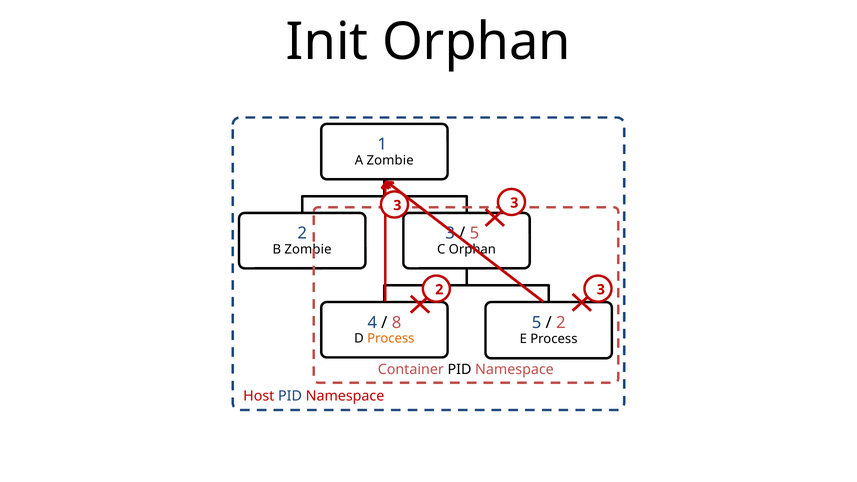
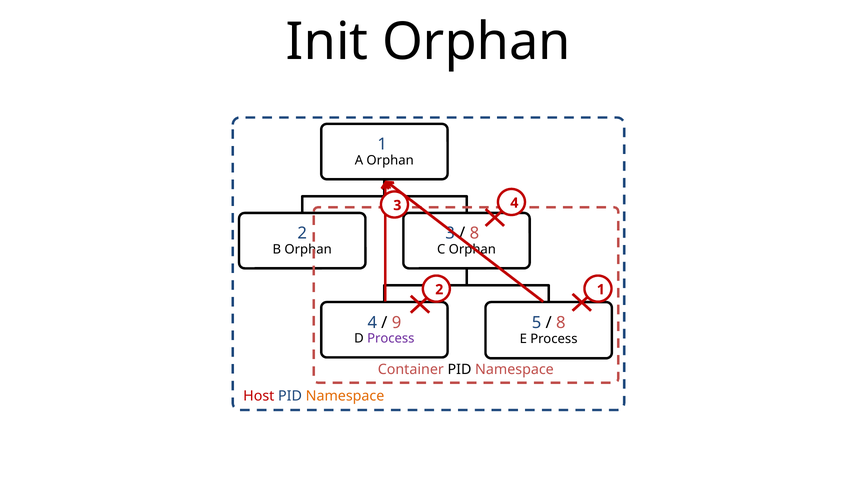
Zombie: Zombie -> Orphan (390, 161)
3 3: 3 -> 4 (514, 203)
5: 5 -> 8 (474, 233)
Zombie: Zombie -> Orphan (308, 250)
2 3: 3 -> 1 (601, 290)
8: 8 -> 9 (397, 323)
2: 2 -> 8 (561, 323)
Process colour: orange -> purple (391, 339)
Namespace colour: red -> orange (345, 396)
